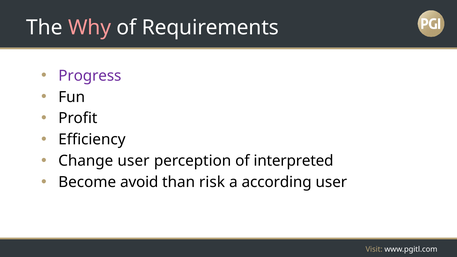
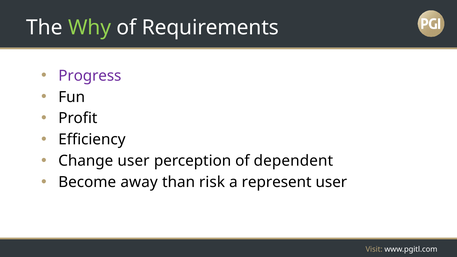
Why colour: pink -> light green (90, 28)
interpreted: interpreted -> dependent (293, 161)
avoid: avoid -> away (139, 182)
according: according -> represent (277, 182)
